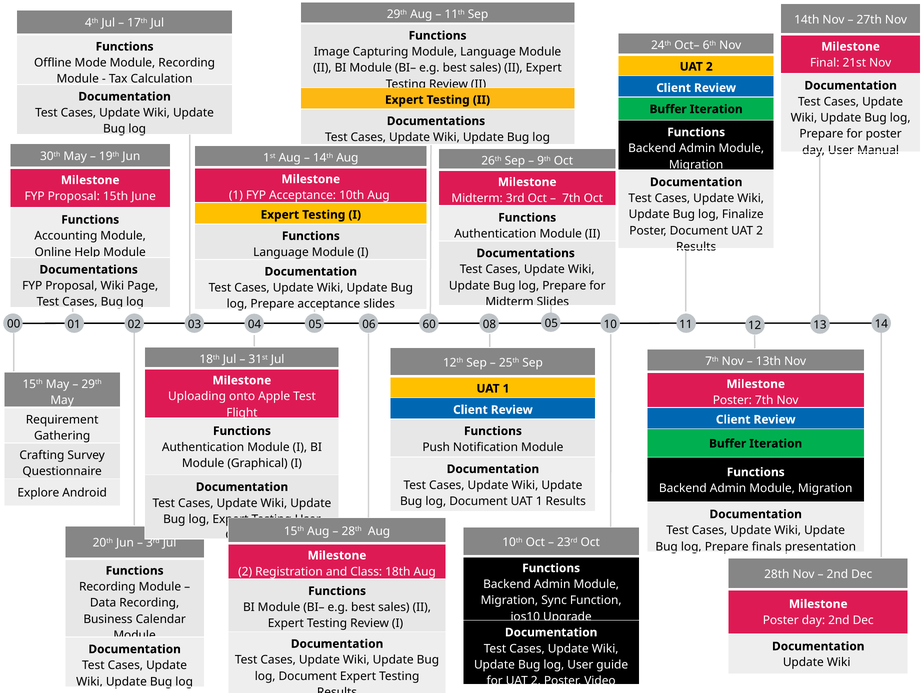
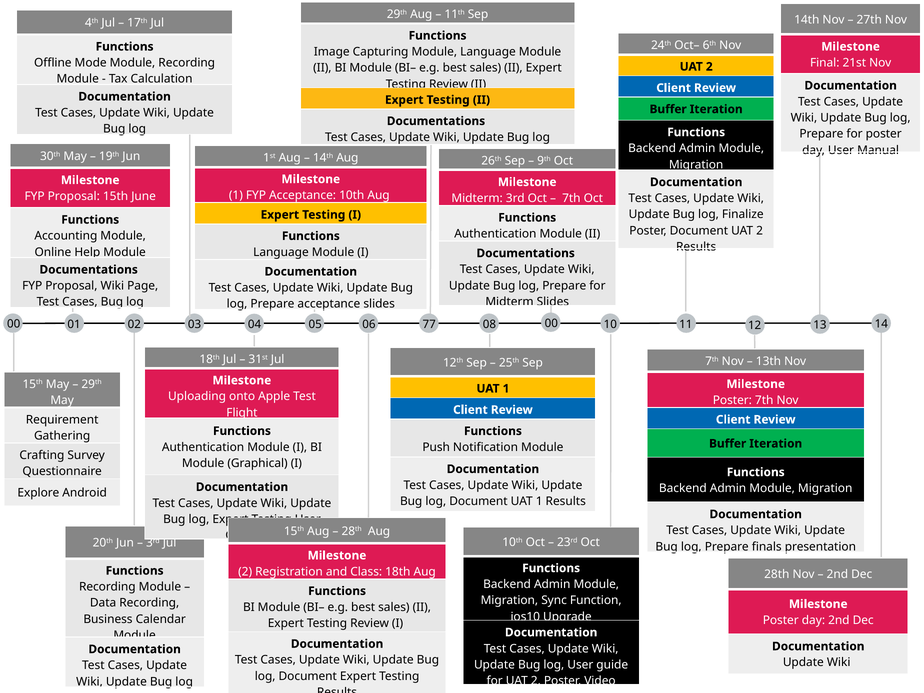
60: 60 -> 77 (429, 324)
08 05: 05 -> 00 (551, 324)
